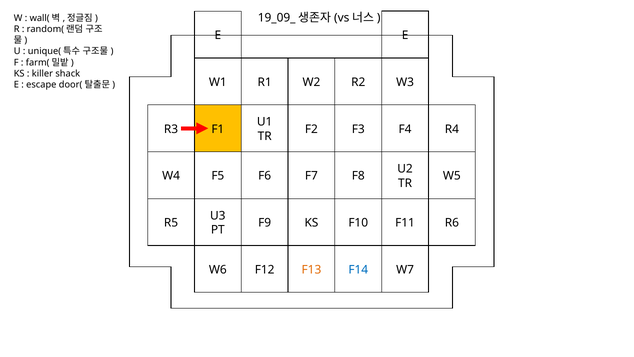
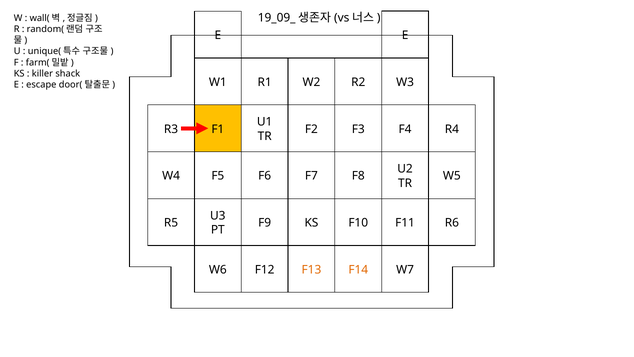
F14 colour: blue -> orange (358, 269)
